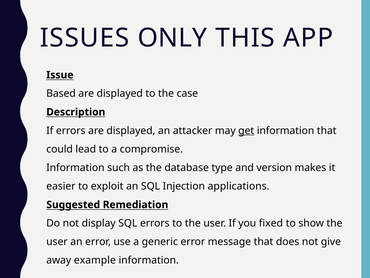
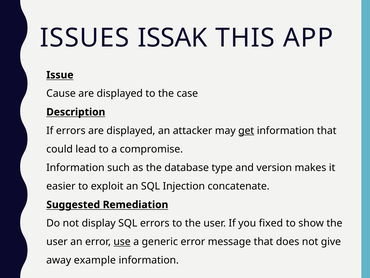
ONLY: ONLY -> ISSAK (172, 38)
Based: Based -> Cause (61, 93)
applications: applications -> concatenate (239, 186)
use underline: none -> present (122, 241)
